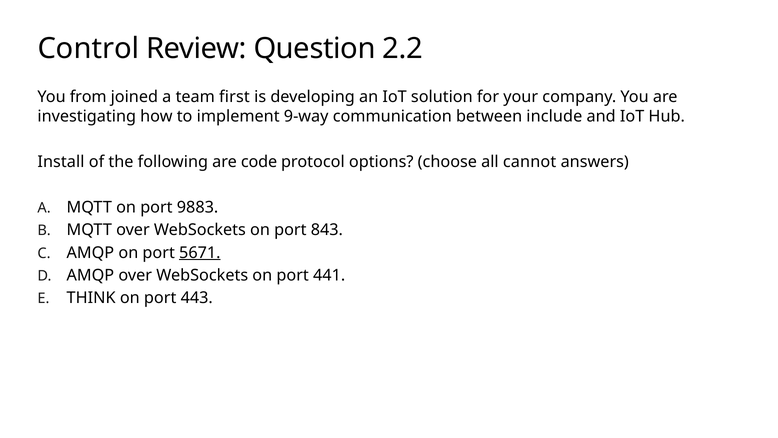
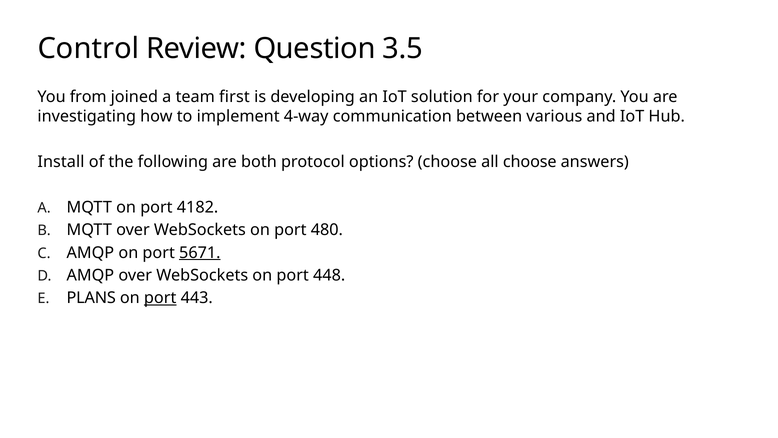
2.2: 2.2 -> 3.5 (403, 49)
9-way: 9-way -> 4-way (306, 116)
include: include -> various (554, 116)
code: code -> both (259, 162)
all cannot: cannot -> choose (530, 162)
9883: 9883 -> 4182 (198, 207)
843: 843 -> 480 (327, 230)
441: 441 -> 448 (329, 275)
THINK: THINK -> PLANS (91, 298)
port underline: none -> present (160, 298)
